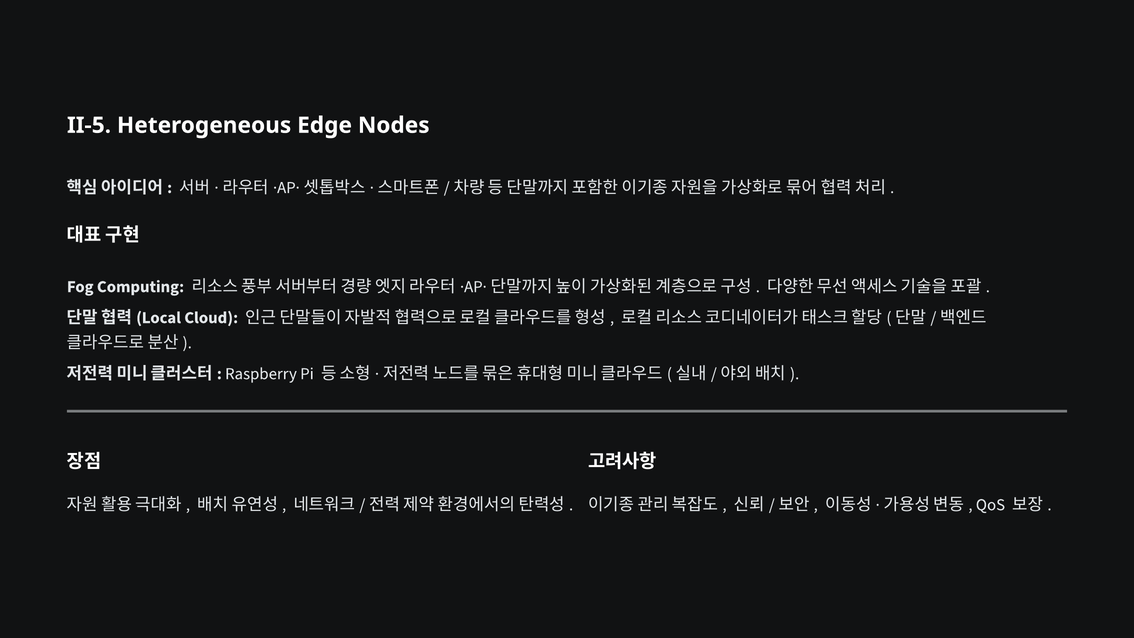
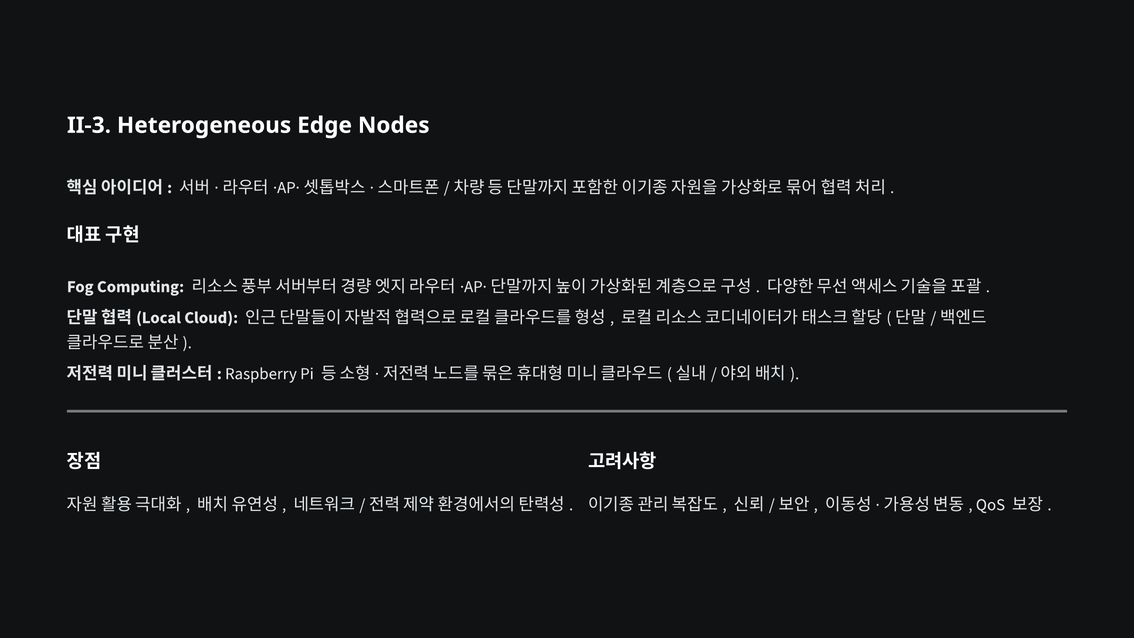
II-5: II-5 -> II-3 (89, 125)
